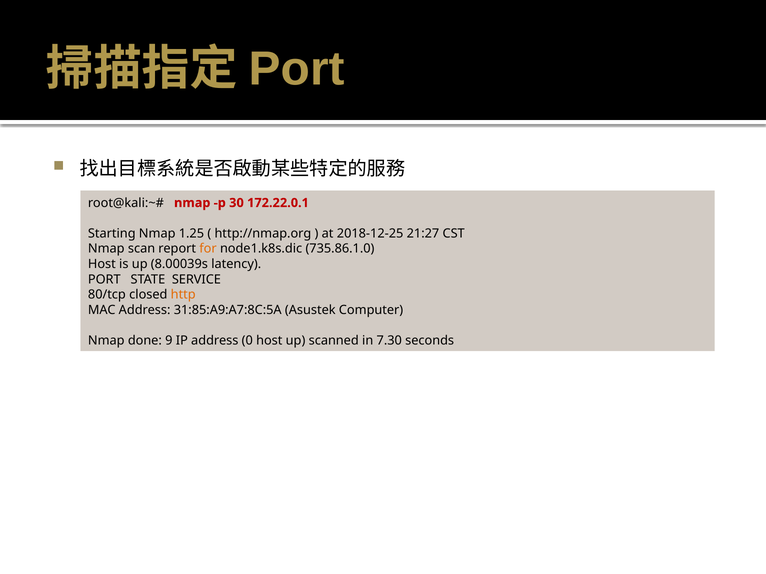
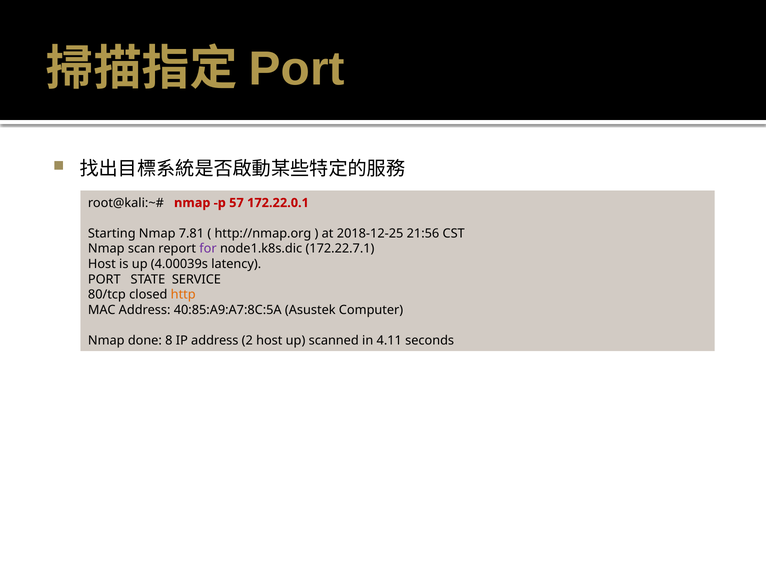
30: 30 -> 57 (236, 203)
1.25: 1.25 -> 7.81 (191, 234)
21:27: 21:27 -> 21:56 (423, 234)
for colour: orange -> purple (208, 249)
735.86.1.0: 735.86.1.0 -> 172.22.7.1 (340, 249)
8.00039s: 8.00039s -> 4.00039s (179, 264)
31:85:A9:A7:8C:5A: 31:85:A9:A7:8C:5A -> 40:85:A9:A7:8C:5A (228, 310)
9: 9 -> 8 (169, 341)
0: 0 -> 2 (247, 341)
7.30: 7.30 -> 4.11 (389, 341)
